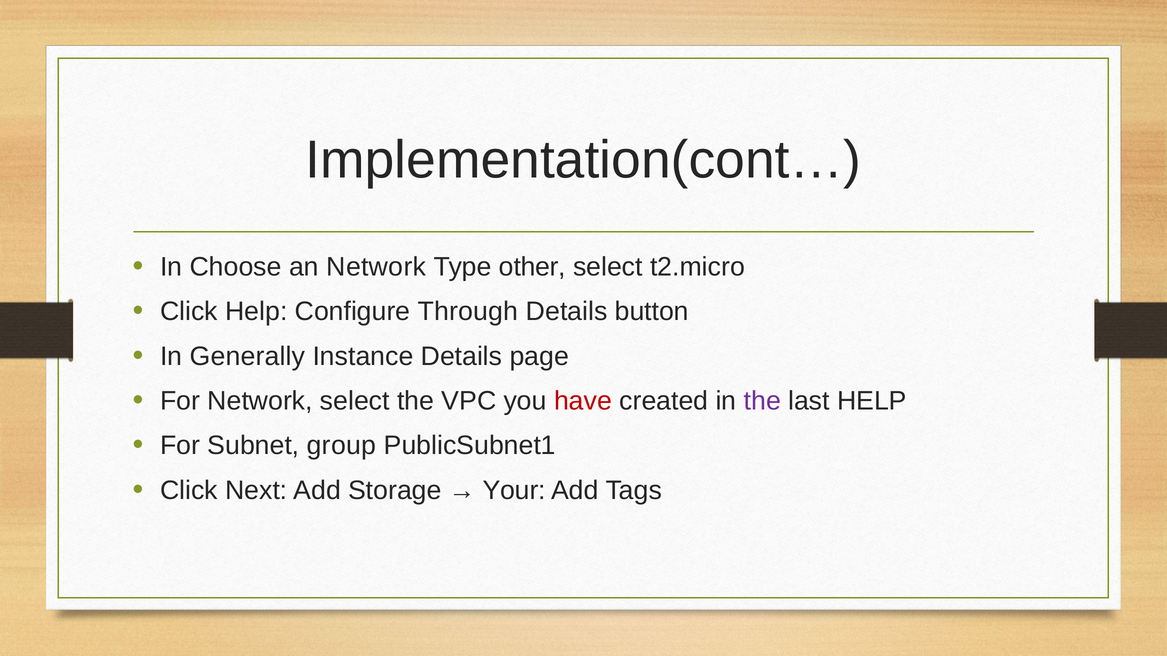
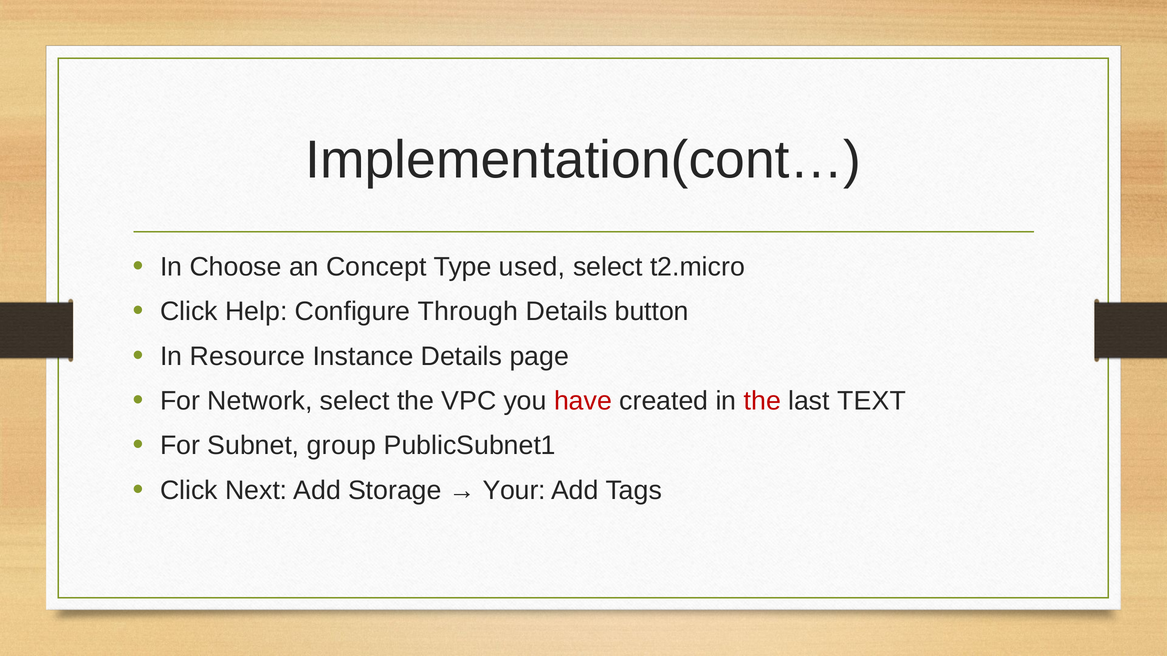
an Network: Network -> Concept (376, 267)
other: other -> used (532, 267)
Generally: Generally -> Resource (247, 357)
the colour: purple -> red (762, 401)
last HELP: HELP -> TEXT (872, 401)
